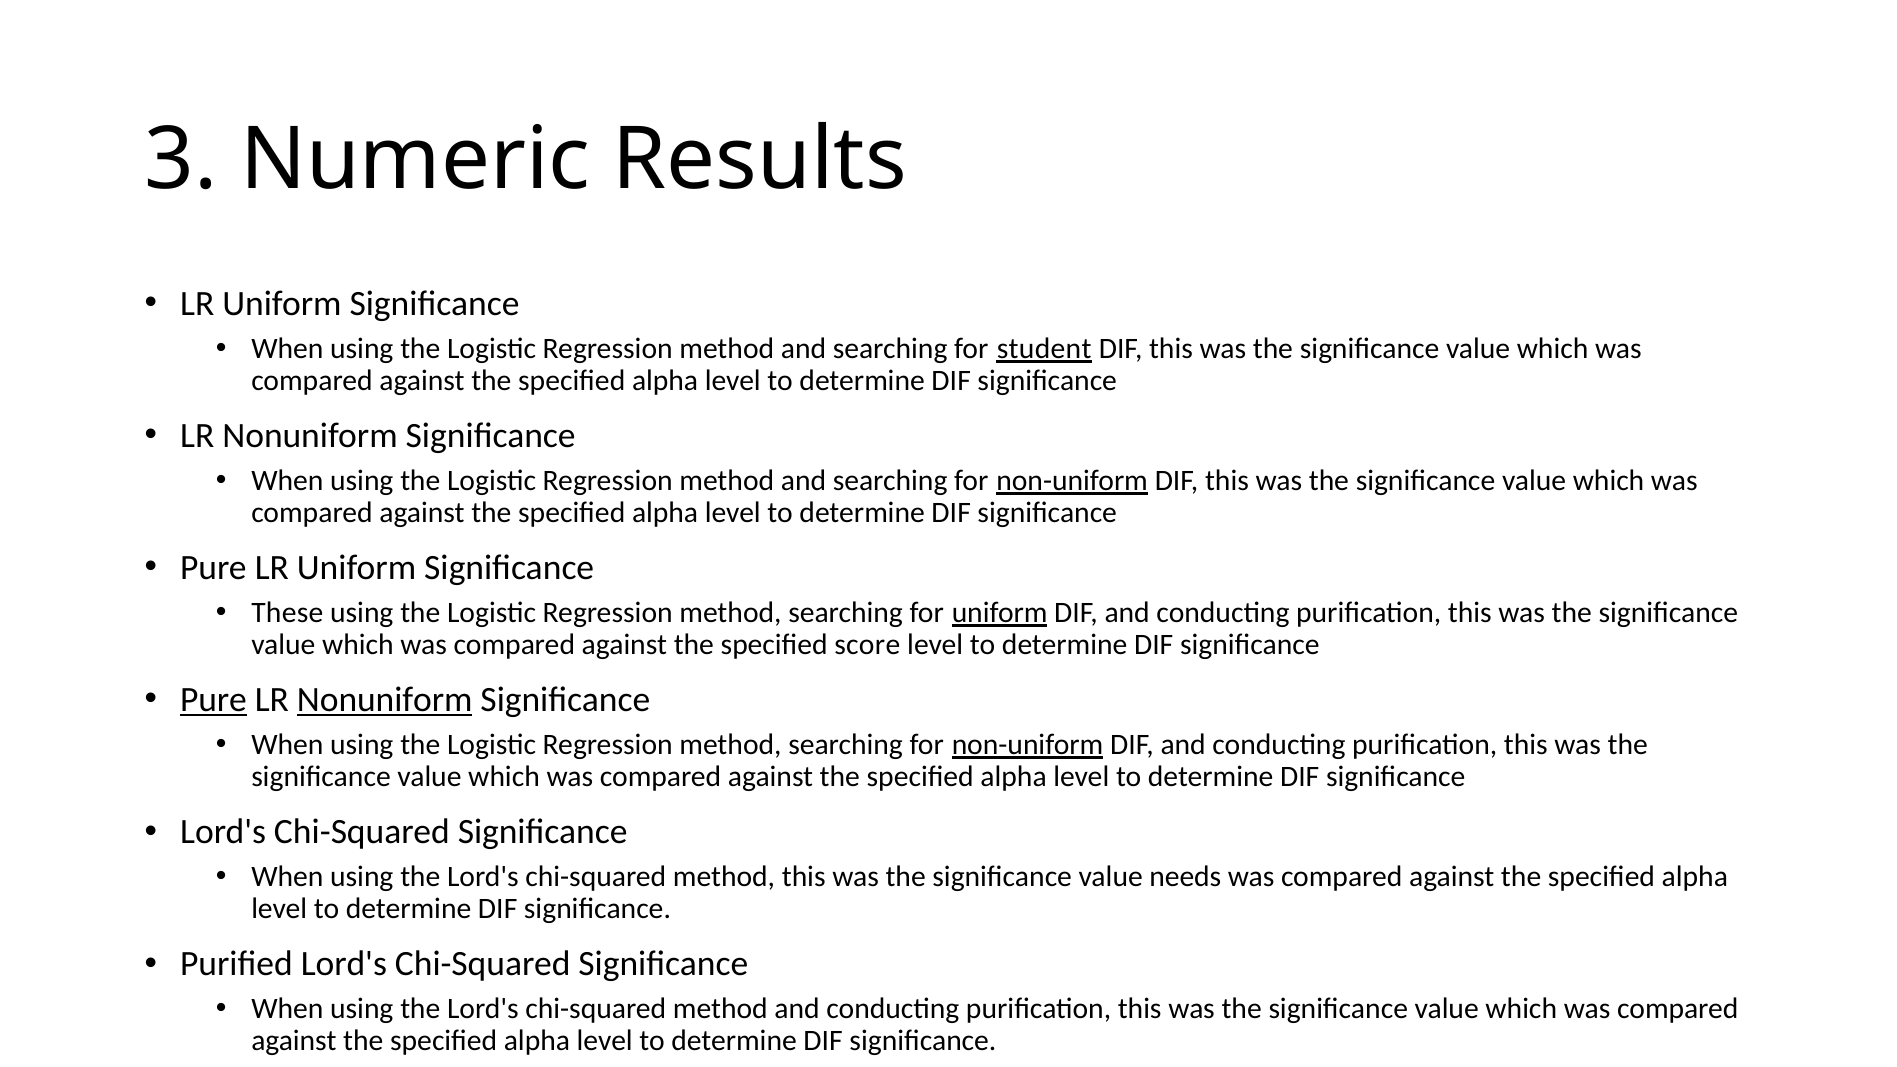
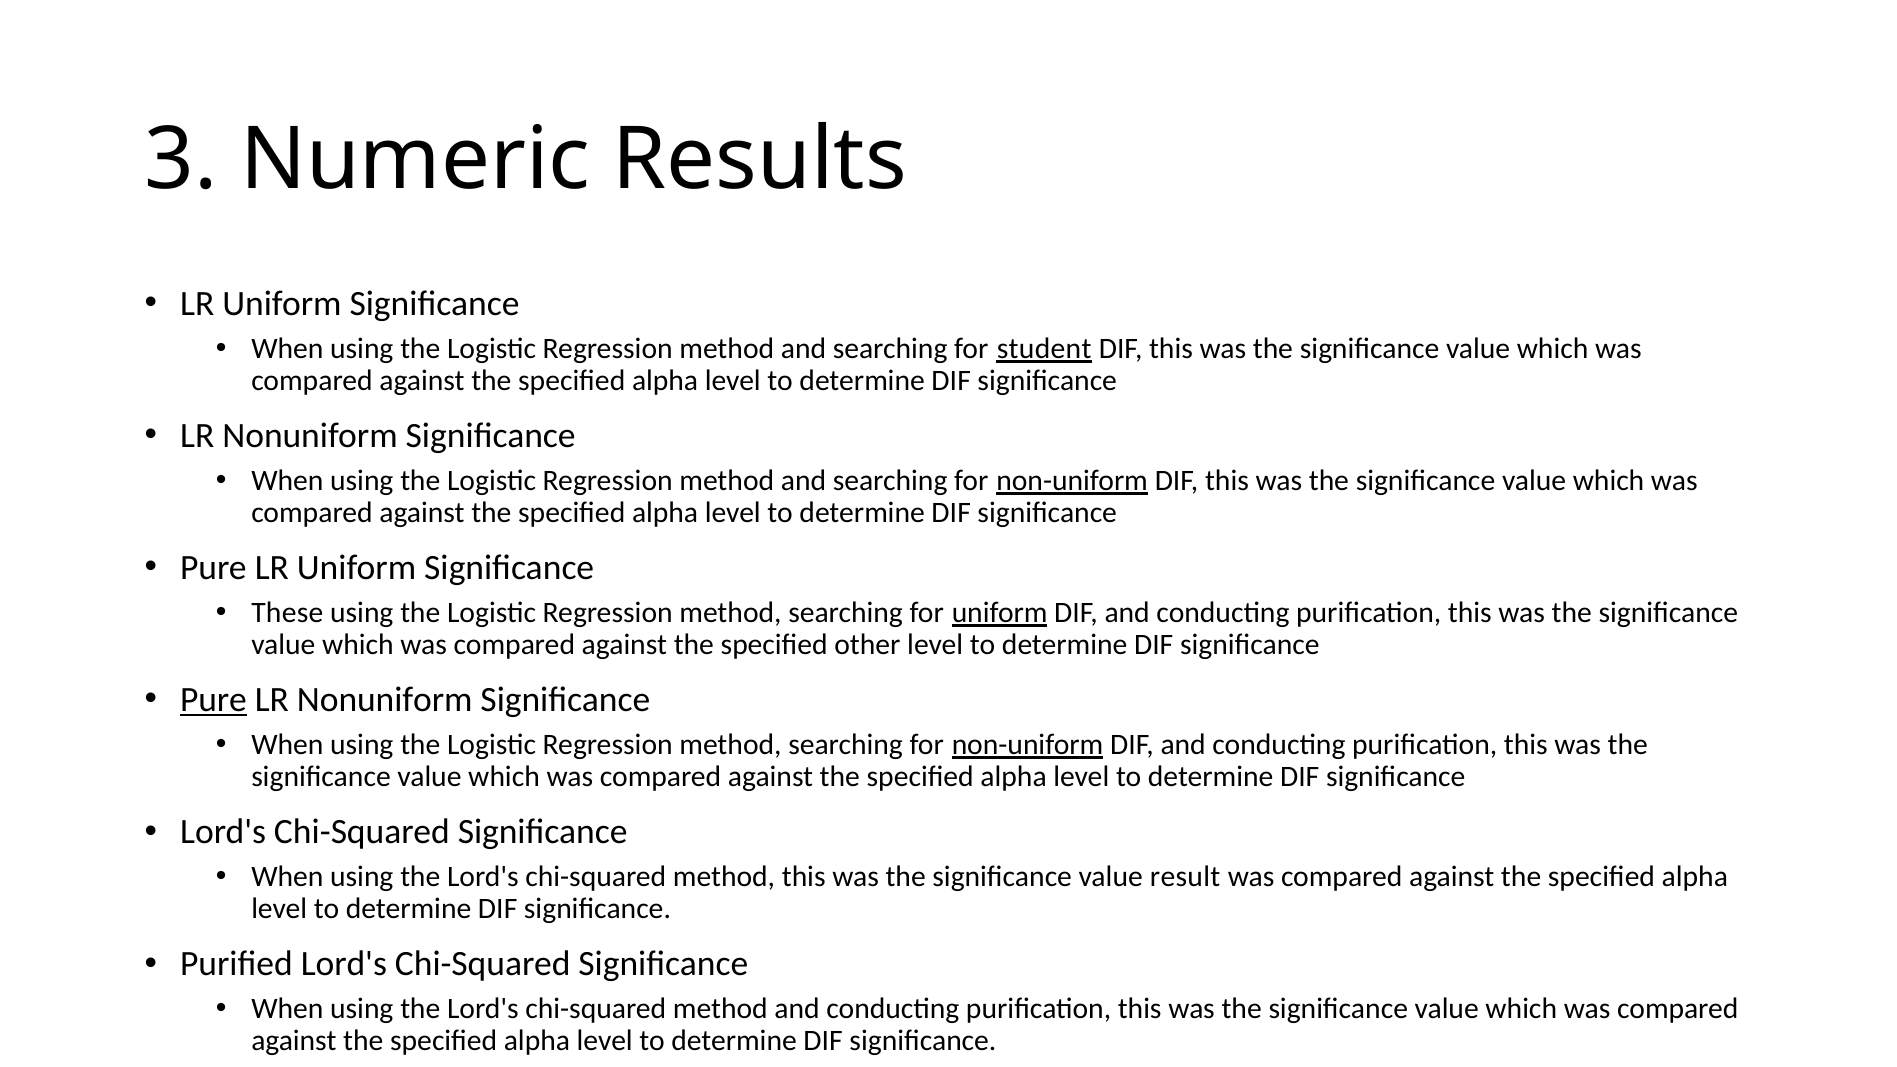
score: score -> other (867, 645)
Nonuniform underline: present -> none (385, 700)
needs: needs -> result (1185, 877)
